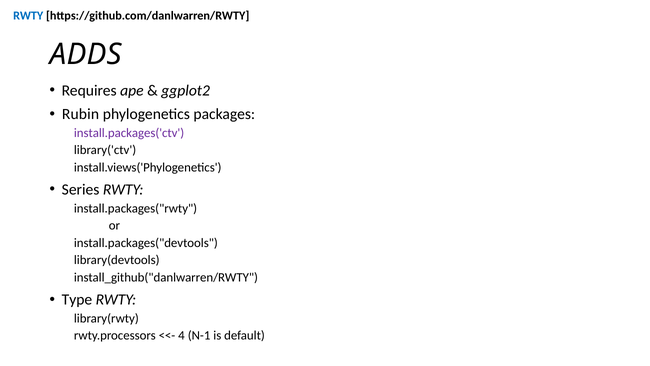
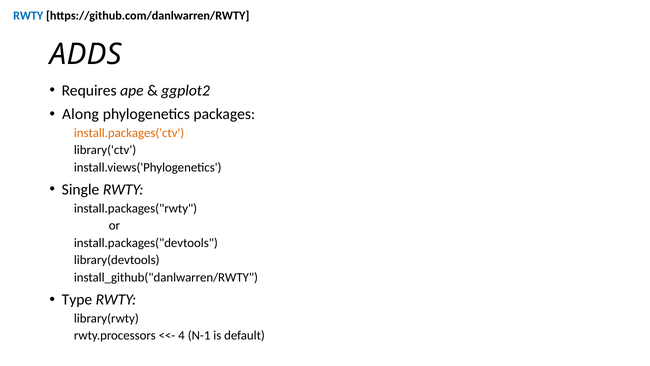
Rubin: Rubin -> Along (80, 114)
install.packages('ctv colour: purple -> orange (129, 133)
Series: Series -> Single (81, 189)
